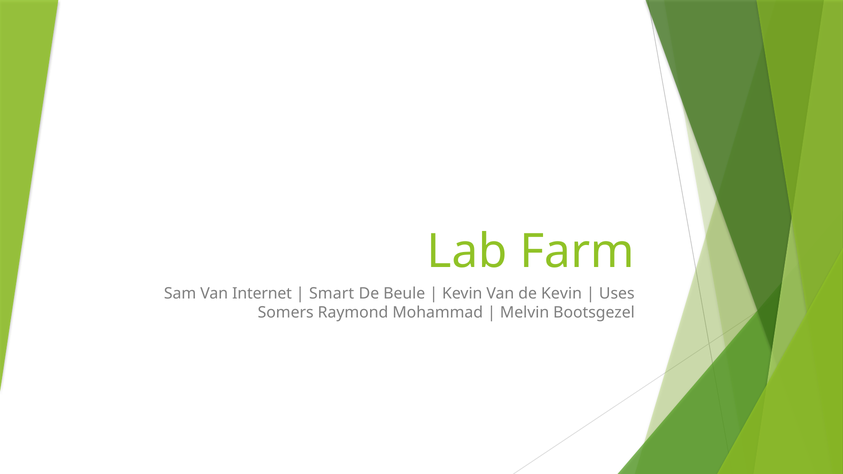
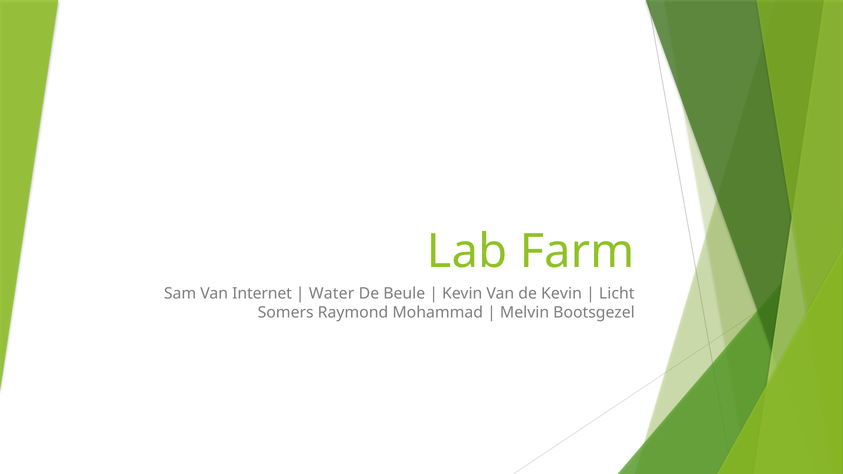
Smart: Smart -> Water (332, 294)
Uses: Uses -> Licht (617, 294)
